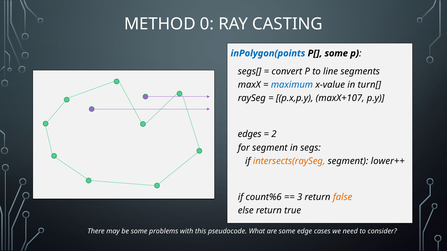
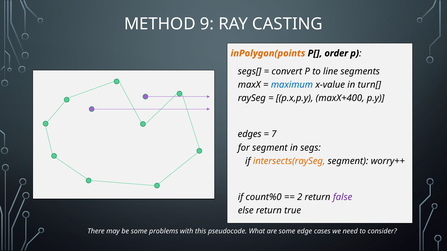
0: 0 -> 9 (207, 24)
inPolygon(points colour: blue -> orange (268, 53)
P[ some: some -> order (336, 53)
maxX+107: maxX+107 -> maxX+400 (340, 98)
2: 2 -> 7 (274, 134)
lower++: lower++ -> worry++ (388, 161)
count%6: count%6 -> count%0 (264, 198)
3: 3 -> 2 (300, 198)
false colour: orange -> purple (343, 198)
